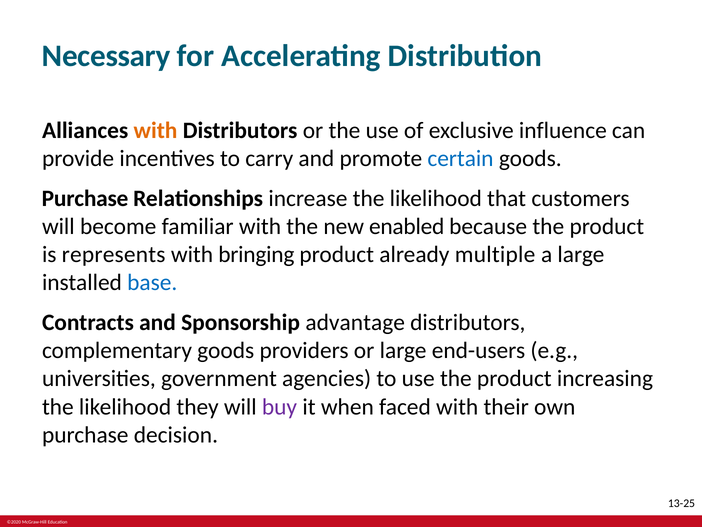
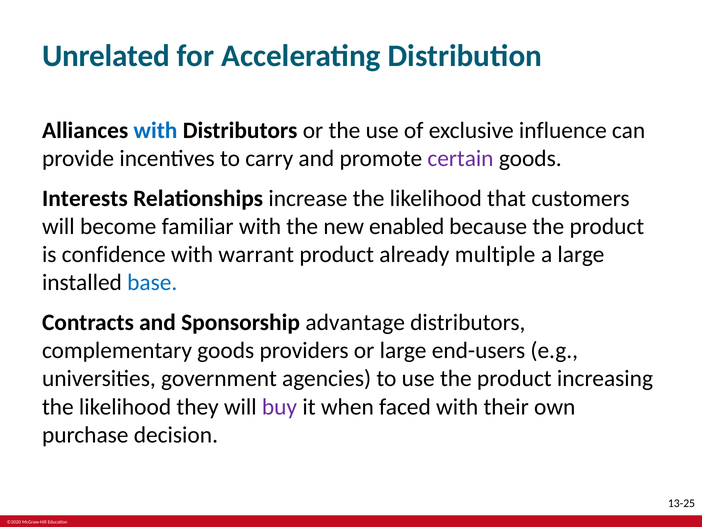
Necessary: Necessary -> Unrelated (106, 56)
with colour: orange -> blue (155, 130)
certain colour: blue -> purple (460, 158)
Purchase: Purchase -> Interests (85, 198)
represents: represents -> confidence (114, 254)
bringing: bringing -> warrant (256, 254)
